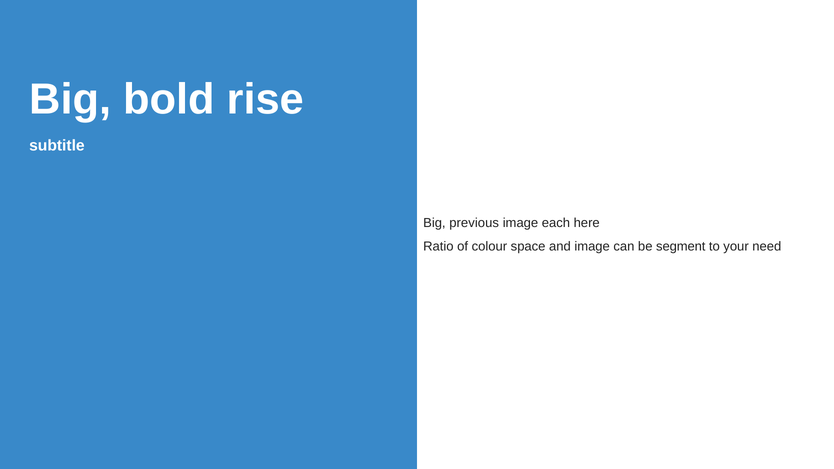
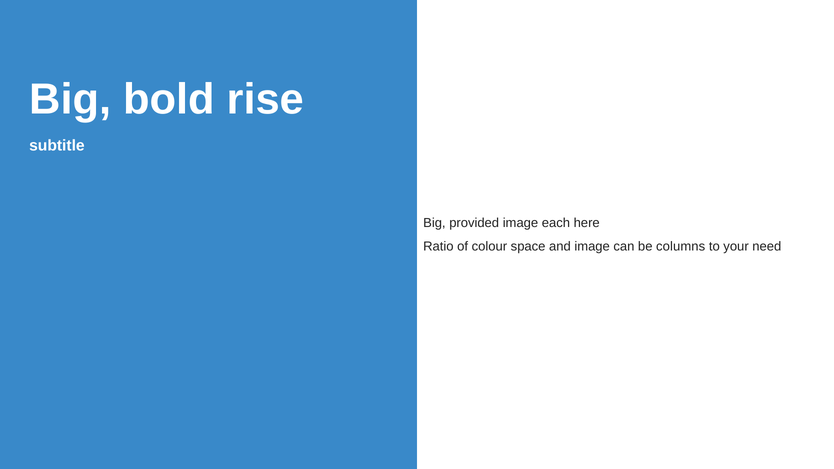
previous: previous -> provided (474, 223)
segment: segment -> columns (681, 247)
